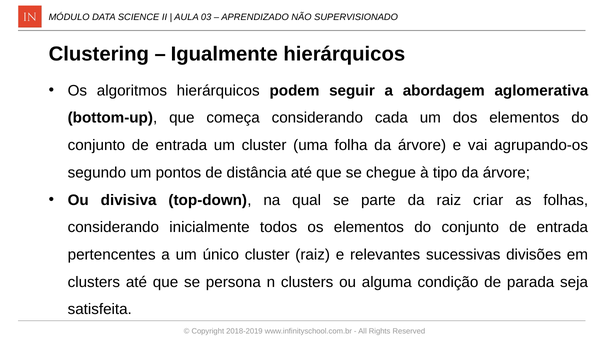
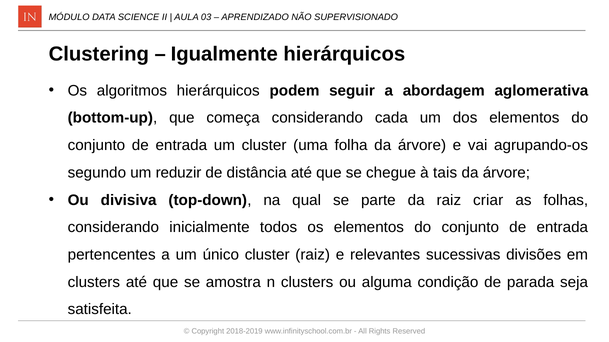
pontos: pontos -> reduzir (179, 173)
tipo: tipo -> tais (445, 173)
persona: persona -> amostra (233, 283)
